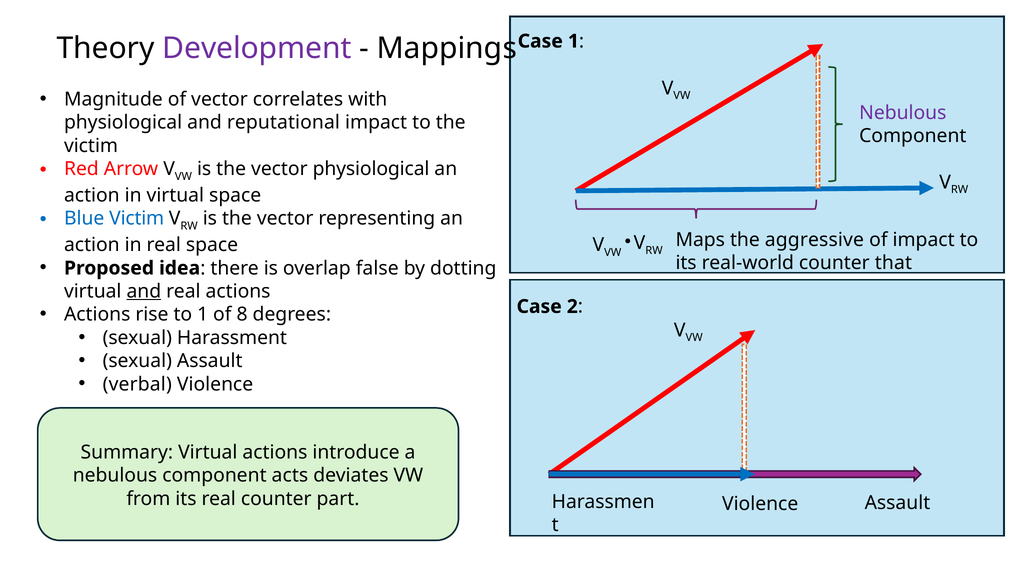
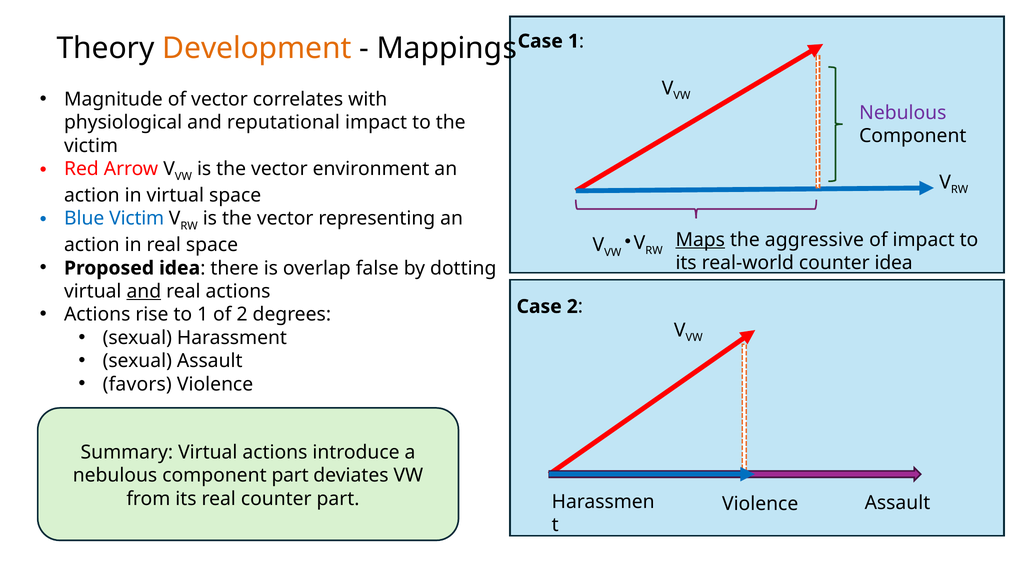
Development colour: purple -> orange (257, 48)
vector physiological: physiological -> environment (371, 169)
Maps underline: none -> present (700, 240)
counter that: that -> idea (894, 263)
of 8: 8 -> 2 (242, 314)
verbal: verbal -> favors (137, 384)
component acts: acts -> part (290, 475)
